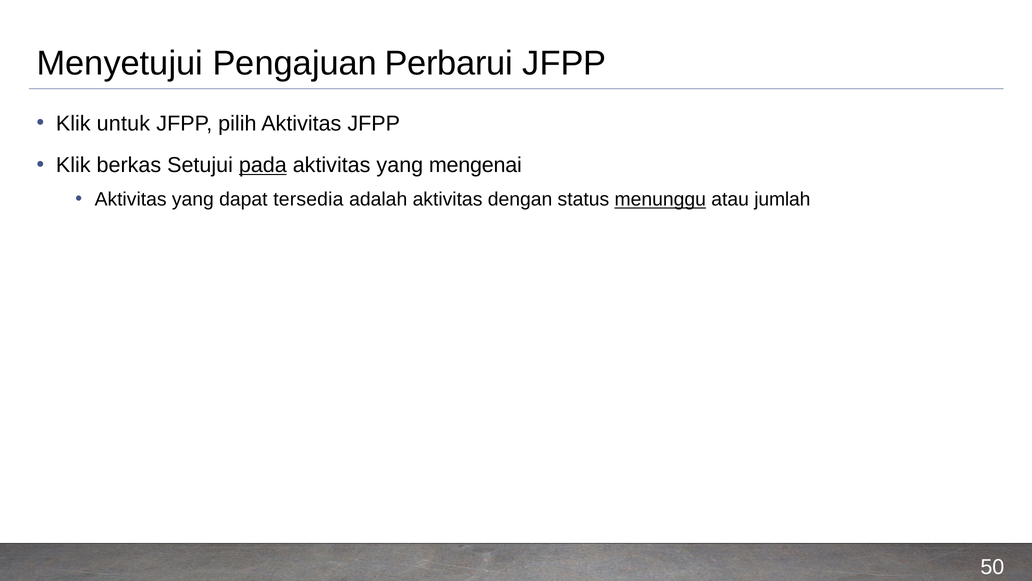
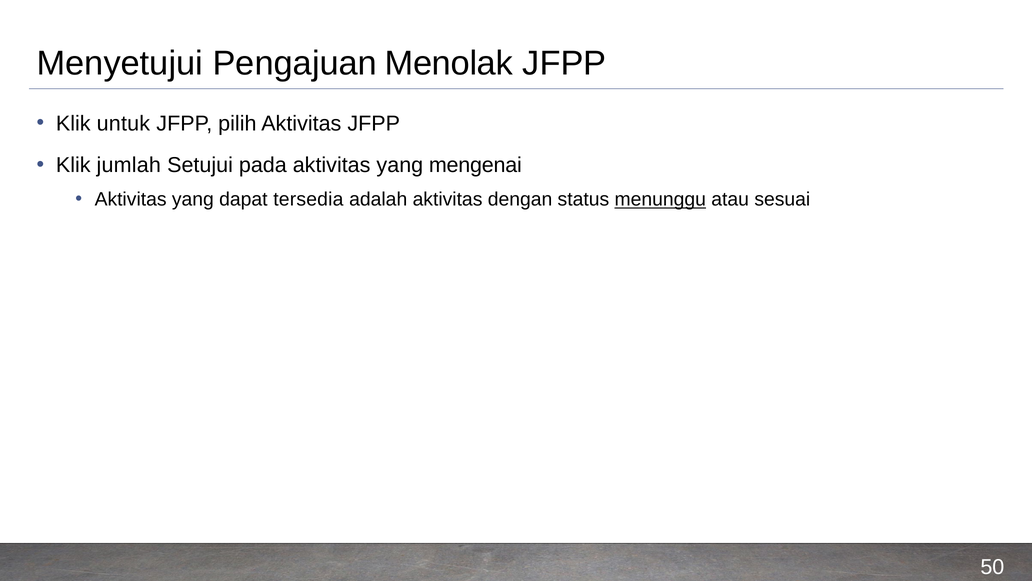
Perbarui: Perbarui -> Menolak (449, 64)
berkas: berkas -> jumlah (129, 165)
pada underline: present -> none (263, 165)
jumlah: jumlah -> sesuai (782, 199)
